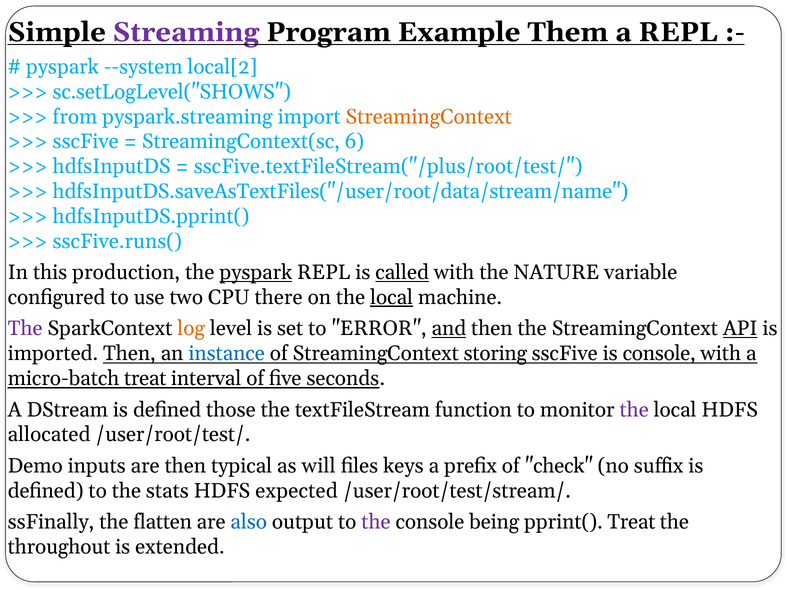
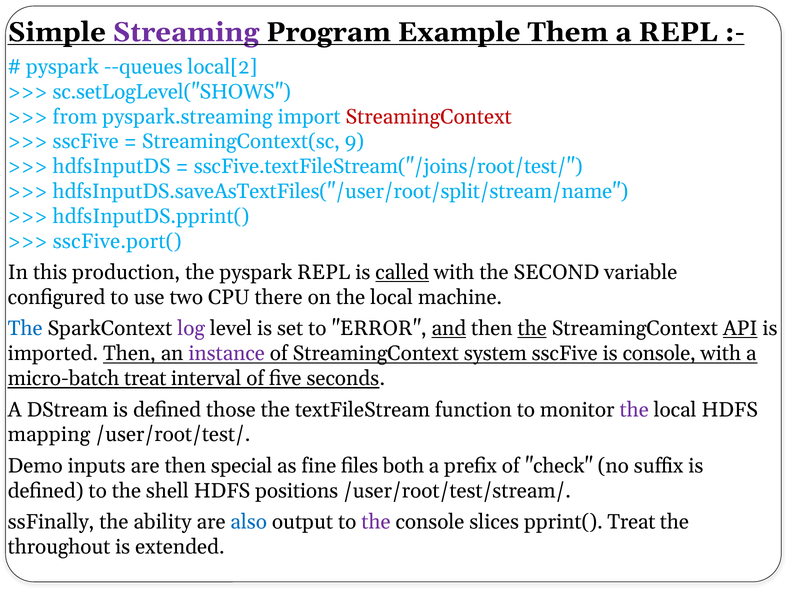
--system: --system -> --queues (143, 67)
StreamingContext colour: orange -> red (429, 117)
6: 6 -> 9 (354, 142)
sscFive.textFileStream("/plus/root/test/: sscFive.textFileStream("/plus/root/test/ -> sscFive.textFileStream("/joins/root/test/ (388, 167)
hdfsInputDS.saveAsTextFiles("/user/root/data/stream/name: hdfsInputDS.saveAsTextFiles("/user/root/data/stream/name -> hdfsInputDS.saveAsTextFiles("/user/root/split/stream/name (340, 192)
sscFive.runs(: sscFive.runs( -> sscFive.port( (117, 241)
pyspark underline: present -> none (256, 273)
NATURE: NATURE -> SECOND (556, 273)
local underline: present -> none (392, 298)
The colour: purple -> blue (25, 329)
log colour: orange -> purple (191, 329)
the underline: none -> present (532, 329)
instance colour: blue -> purple (227, 354)
storing: storing -> system (495, 354)
allocated: allocated -> mapping (49, 435)
typical: typical -> special (242, 466)
will: will -> fine (319, 466)
keys: keys -> both (404, 466)
stats: stats -> shell (167, 491)
expected: expected -> positions (297, 491)
flatten: flatten -> ability (163, 522)
being: being -> slices (494, 522)
